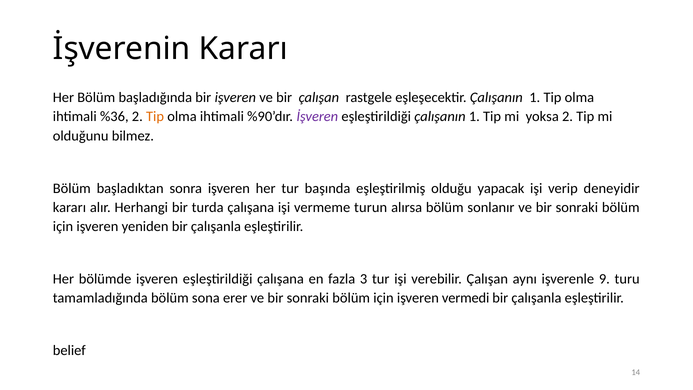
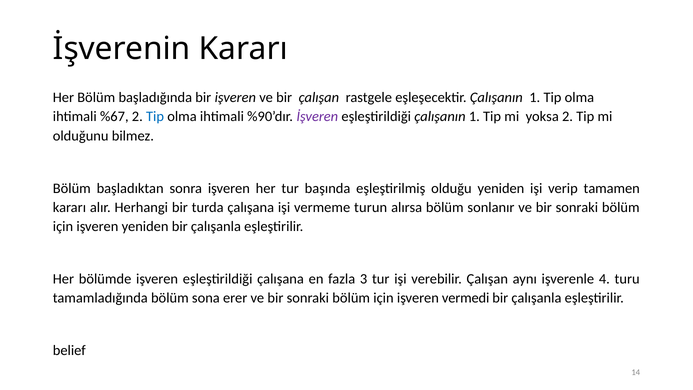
%36: %36 -> %67 (114, 117)
Tip colour: orange -> blue (155, 117)
olduğu yapacak: yapacak -> yeniden (501, 188)
deneyidir: deneyidir -> tamamen (612, 188)
9: 9 -> 4 (604, 279)
